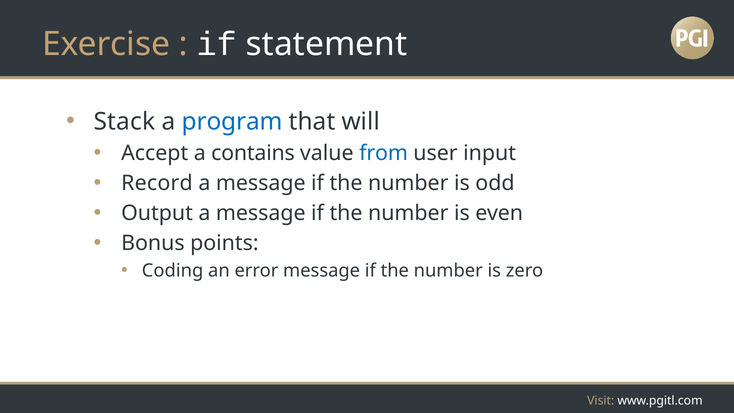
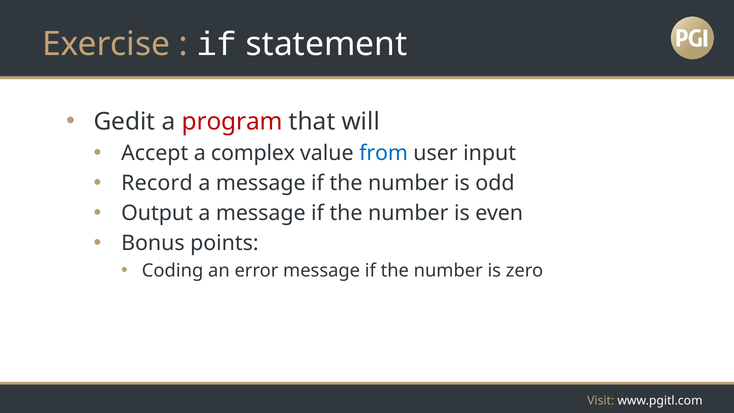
Stack: Stack -> Gedit (124, 122)
program colour: blue -> red (232, 122)
contains: contains -> complex (253, 153)
